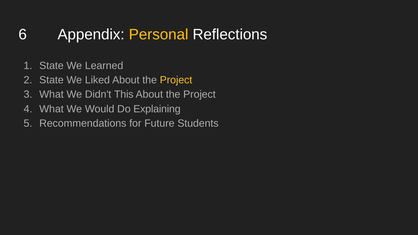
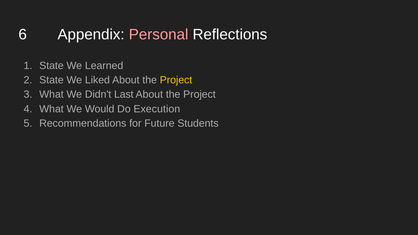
Personal colour: yellow -> pink (159, 35)
This: This -> Last (124, 95)
Explaining: Explaining -> Execution (157, 109)
